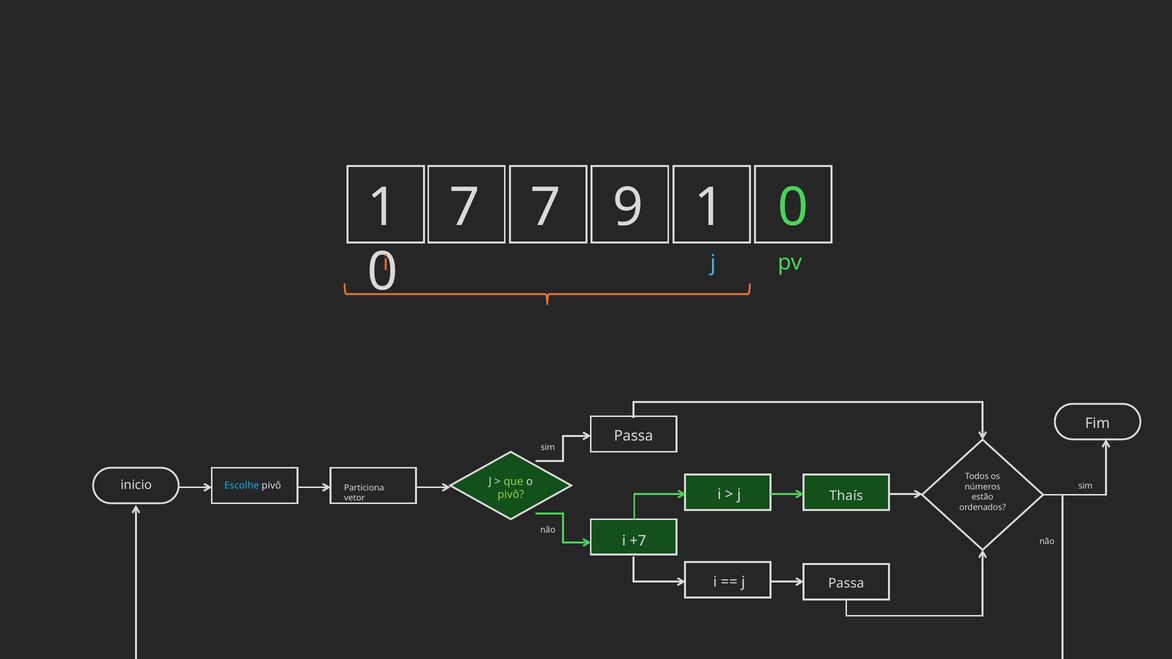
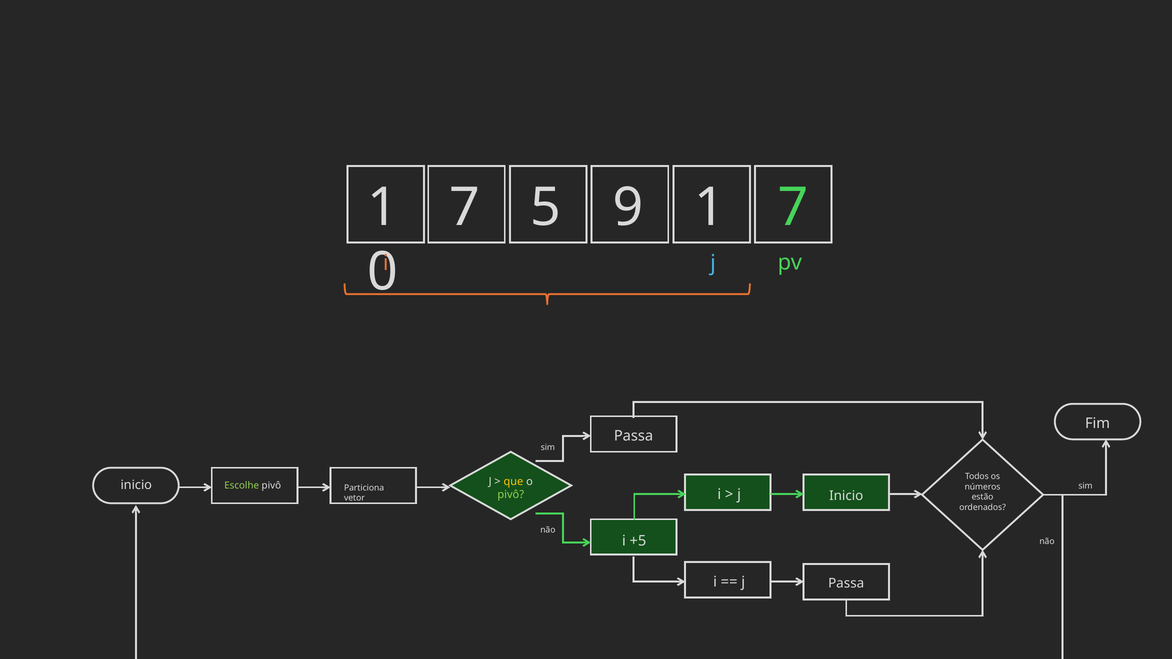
7 7: 7 -> 5 (546, 208)
9 1 0: 0 -> 7 (793, 208)
que colour: light green -> yellow (513, 482)
Escolhe colour: light blue -> light green (242, 486)
Thaís: Thaís -> Inicio (846, 496)
+7: +7 -> +5 (638, 541)
